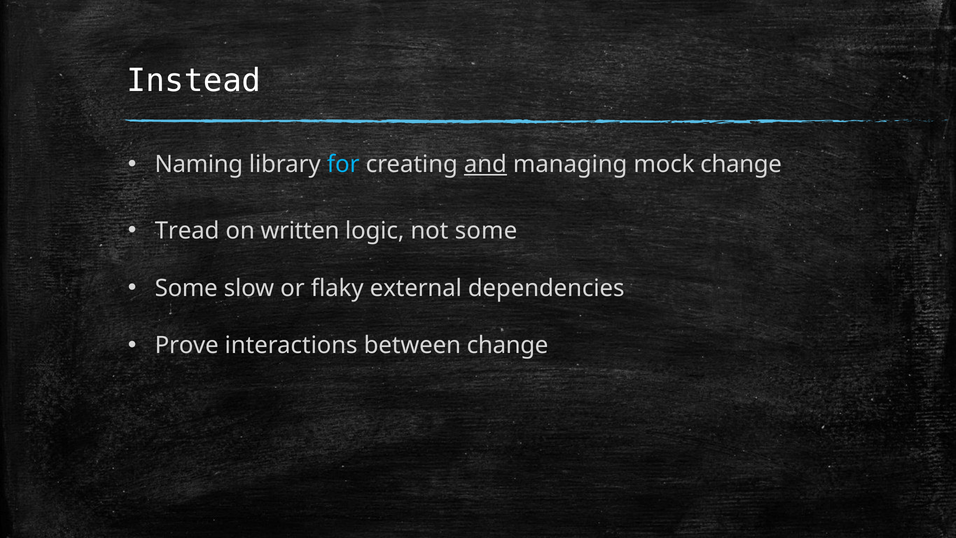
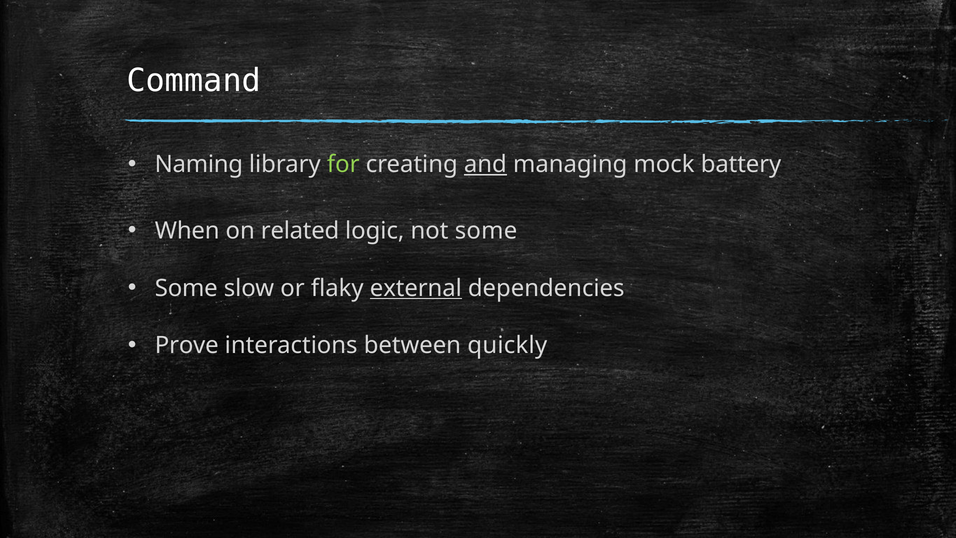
Instead: Instead -> Command (194, 81)
for colour: light blue -> light green (343, 164)
mock change: change -> battery (741, 164)
Tread: Tread -> When (187, 231)
written: written -> related (300, 231)
external underline: none -> present (416, 288)
between change: change -> quickly (507, 346)
